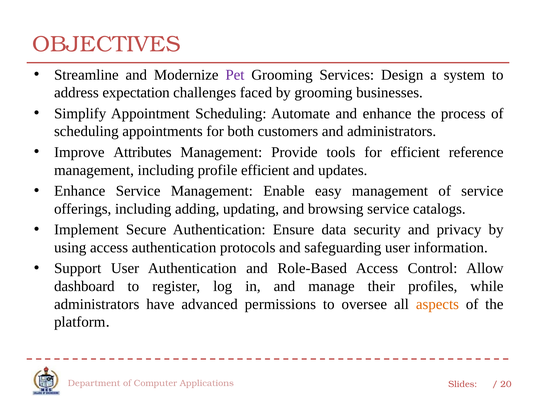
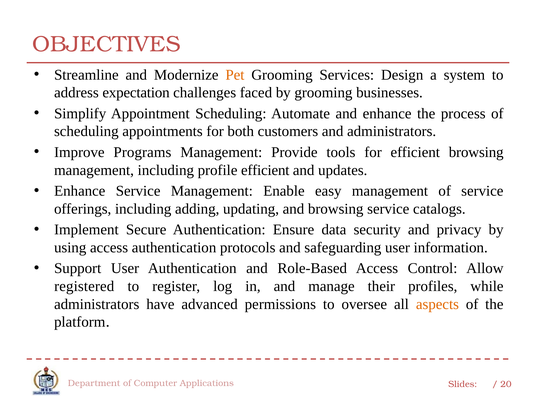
Pet colour: purple -> orange (235, 75)
Attributes: Attributes -> Programs (142, 152)
efficient reference: reference -> browsing (476, 152)
dashboard: dashboard -> registered (84, 286)
